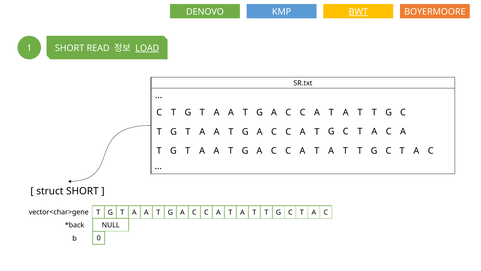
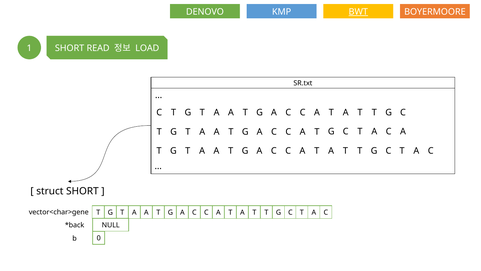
LOAD underline: present -> none (147, 48)
